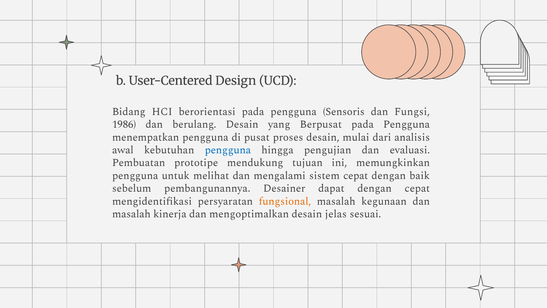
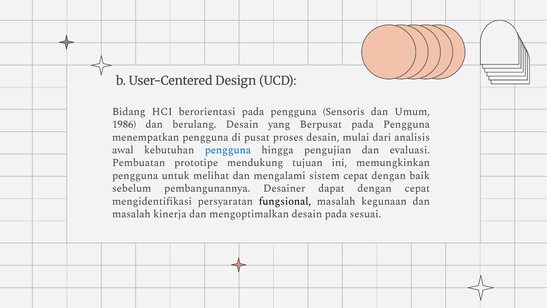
Fungsi: Fungsi -> Umum (412, 112)
fungsional colour: orange -> black (285, 201)
desain jelas: jelas -> pada (336, 214)
